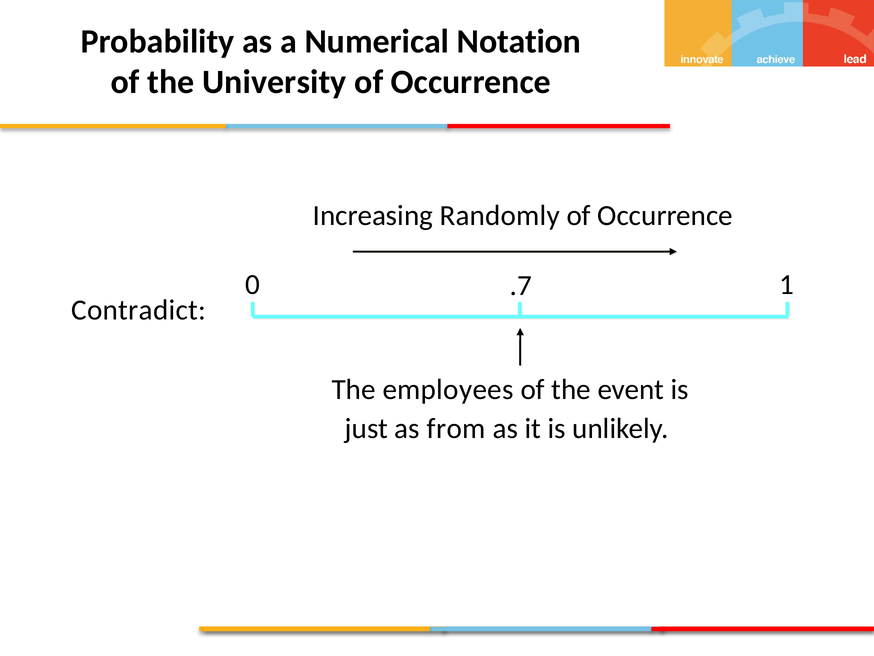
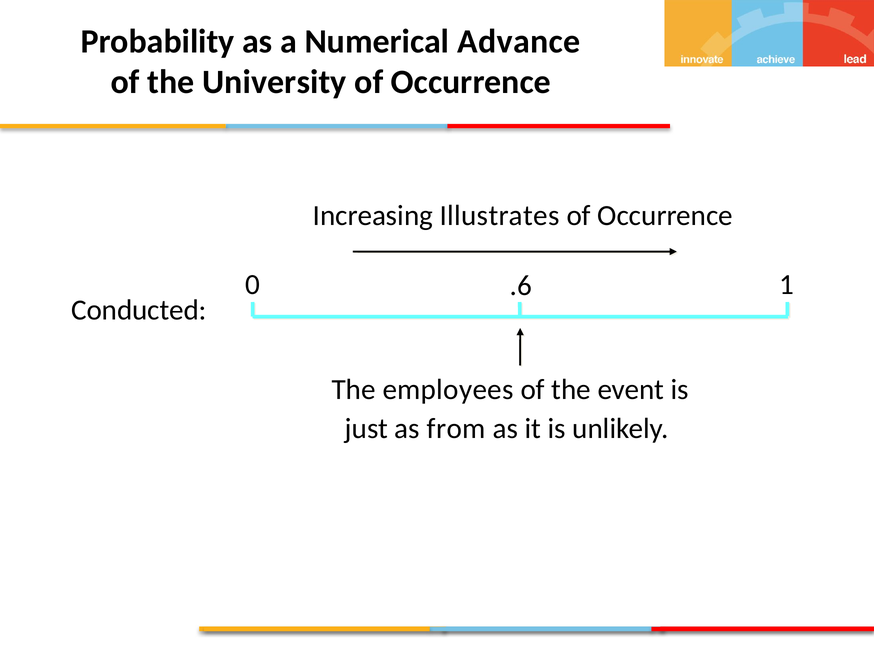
Notation: Notation -> Advance (519, 41)
Randomly: Randomly -> Illustrates (500, 215)
.7: .7 -> .6 (521, 285)
Contradict: Contradict -> Conducted (139, 310)
